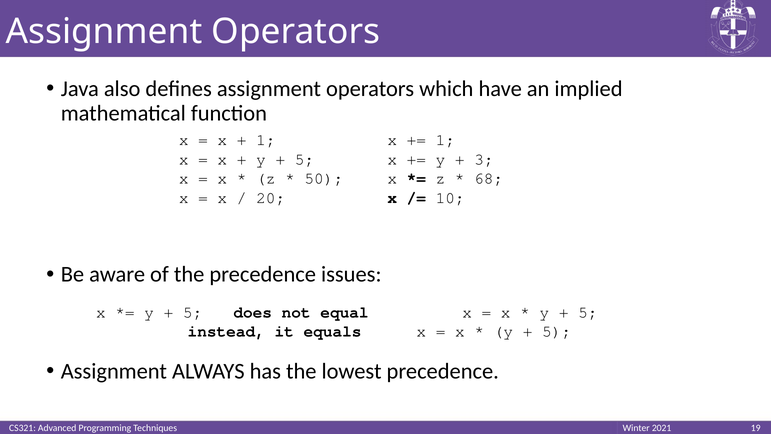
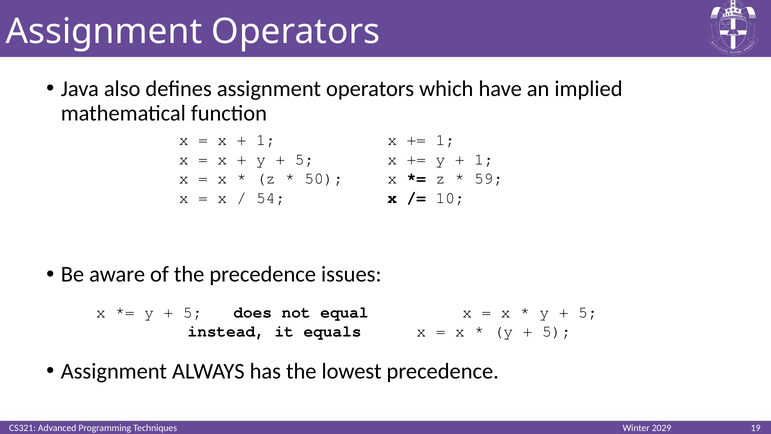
3: 3 -> 1 (484, 159)
68: 68 -> 59 (489, 178)
20: 20 -> 54 (271, 198)
2021: 2021 -> 2029 (662, 428)
